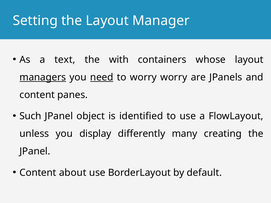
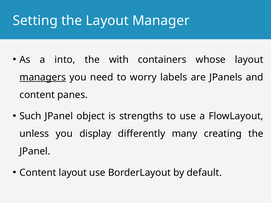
text: text -> into (65, 60)
need underline: present -> none (102, 77)
worry worry: worry -> labels (174, 77)
identified: identified -> strengths (141, 116)
Content about: about -> layout (73, 173)
